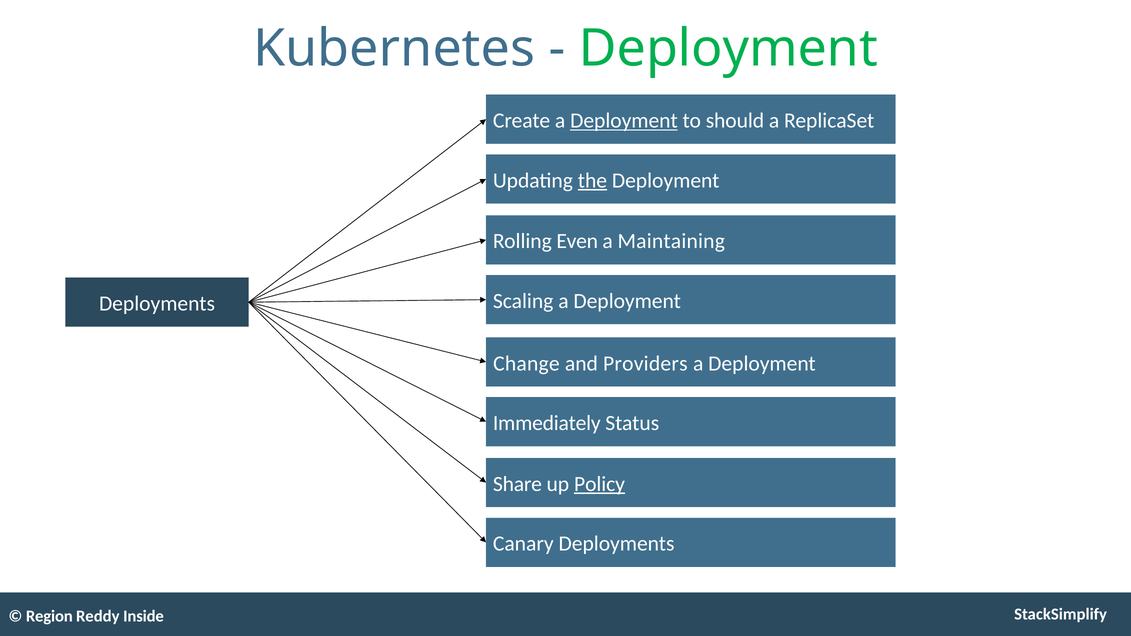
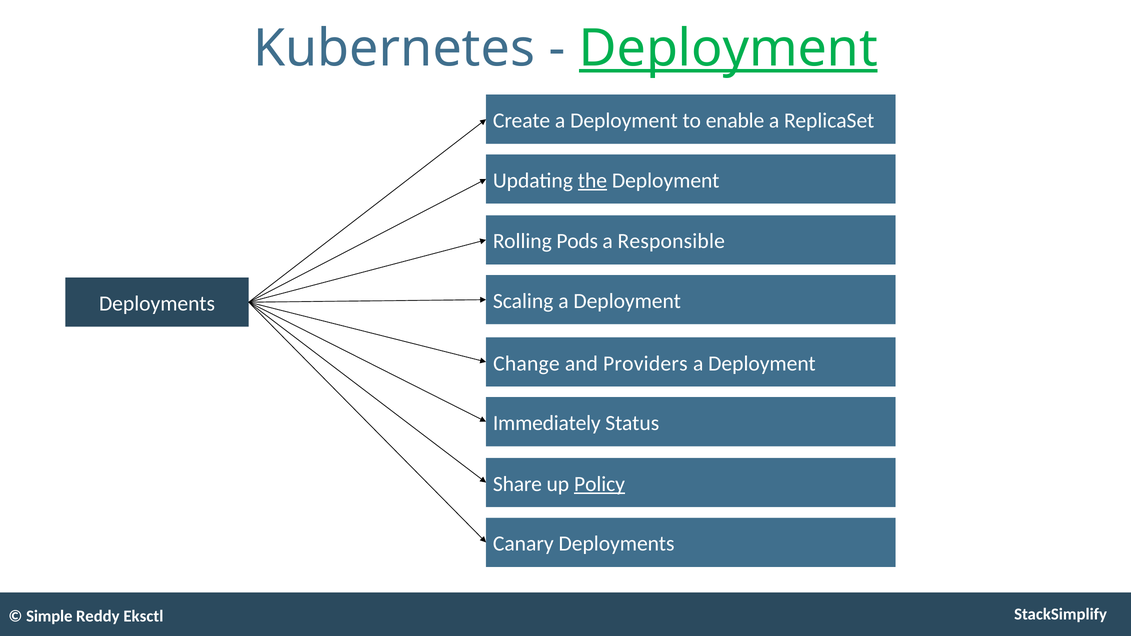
Deployment underline: none -> present (728, 48)
Deployment underline: present -> none (624, 121)
should: should -> enable (735, 121)
Even: Even -> Pods (577, 241)
Maintaining: Maintaining -> Responsible (671, 241)
Region: Region -> Simple (49, 617)
Inside: Inside -> Eksctl (143, 617)
